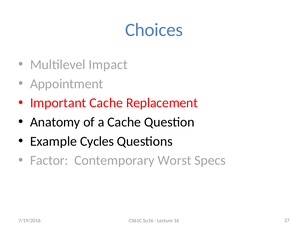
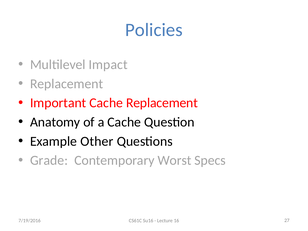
Choices: Choices -> Policies (154, 30)
Appointment: Appointment -> Replacement (67, 84)
Cycles: Cycles -> Other (97, 141)
Factor: Factor -> Grade (49, 160)
